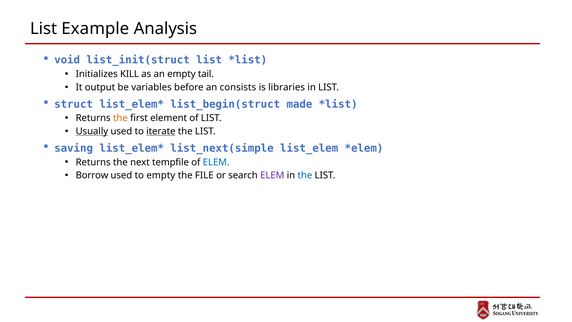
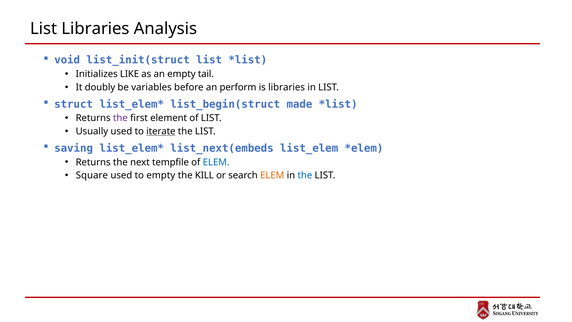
List Example: Example -> Libraries (96, 29)
KILL: KILL -> LIKE (130, 74)
output: output -> doubly (100, 87)
consists: consists -> perform (238, 87)
the colour: orange -> purple (120, 118)
Usually underline: present -> none (92, 131)
list_next(simple: list_next(simple -> list_next(embeds (222, 148)
Borrow: Borrow -> Square (92, 175)
FILE: FILE -> KILL (204, 175)
ELEM colour: purple -> orange (272, 175)
